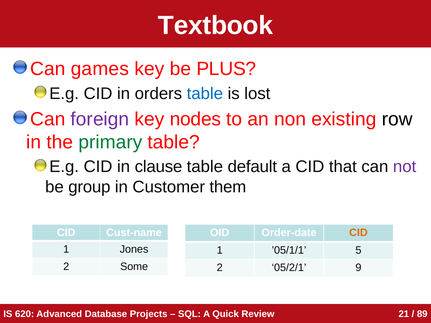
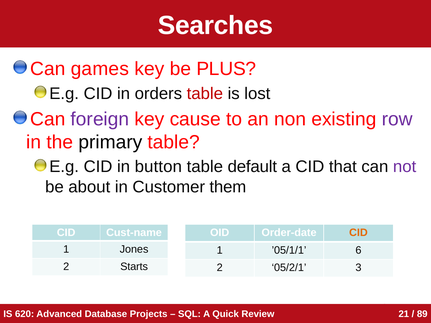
Textbook: Textbook -> Searches (216, 26)
table colour: blue -> red (205, 94)
nodes: nodes -> cause (195, 119)
row colour: black -> purple (397, 119)
primary colour: green -> black (110, 142)
clause: clause -> button (158, 167)
group: group -> about (89, 187)
5: 5 -> 6 (358, 250)
Some: Some -> Starts (134, 267)
9: 9 -> 3 (358, 268)
